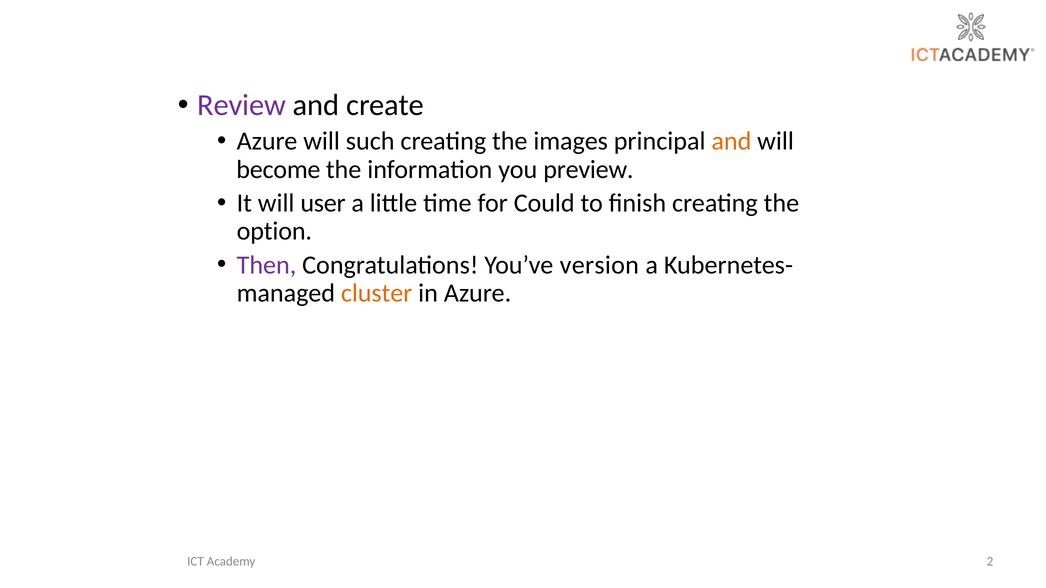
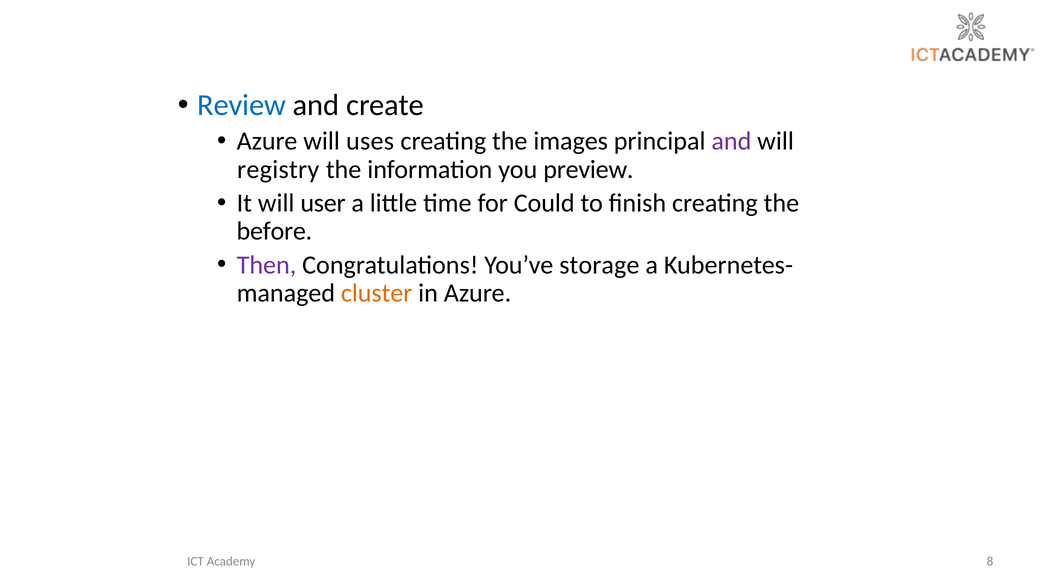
Review colour: purple -> blue (242, 105)
such: such -> uses (370, 141)
and colour: orange -> purple (731, 141)
become: become -> registry (278, 170)
option: option -> before (274, 231)
version: version -> storage (599, 265)
2: 2 -> 8 (990, 562)
